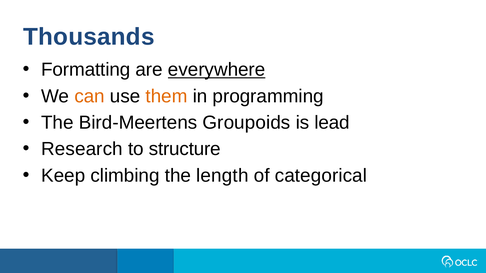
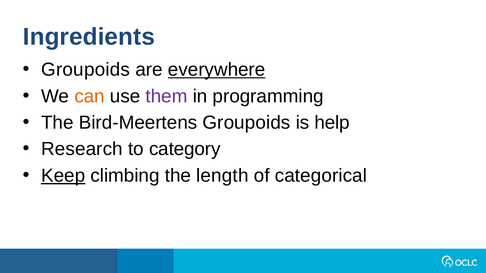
Thousands: Thousands -> Ingredients (89, 37)
Formatting: Formatting -> Groupoids (86, 70)
them colour: orange -> purple (167, 96)
lead: lead -> help (332, 123)
structure: structure -> category (185, 149)
Keep underline: none -> present (63, 176)
